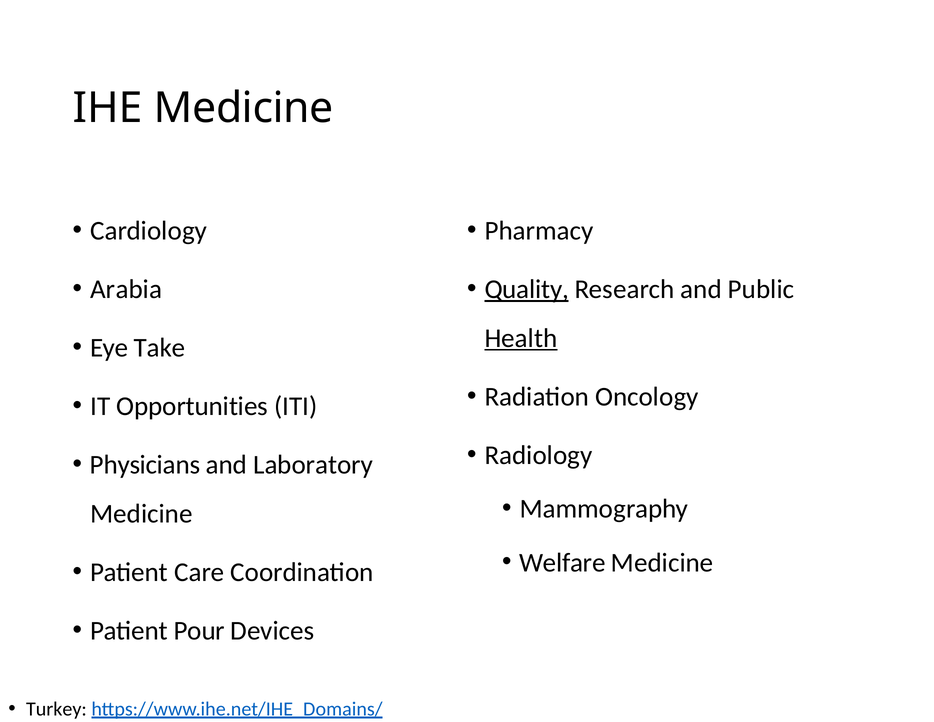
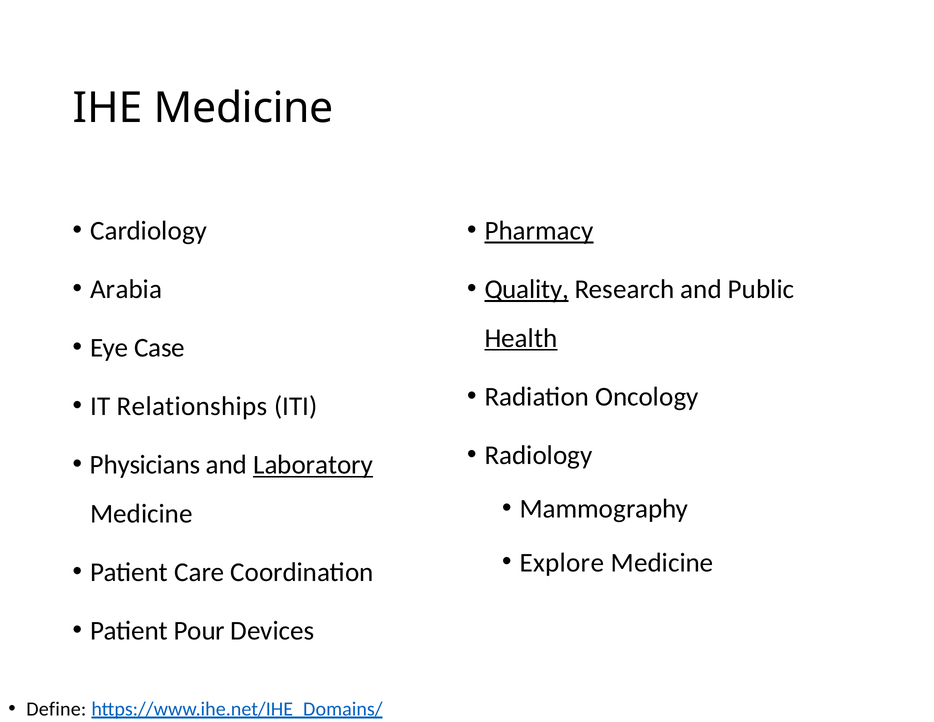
Pharmacy underline: none -> present (539, 231)
Take: Take -> Case (160, 348)
Opportunities: Opportunities -> Relationships (192, 406)
Laboratory underline: none -> present (313, 465)
Welfare: Welfare -> Explore (562, 562)
Turkey: Turkey -> Define (56, 709)
